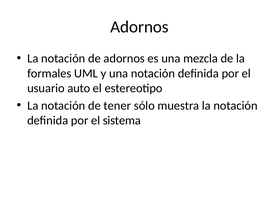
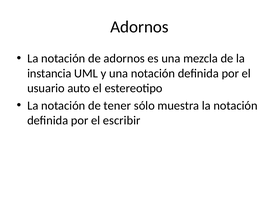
formales: formales -> instancia (49, 73)
sistema: sistema -> escribir (122, 121)
